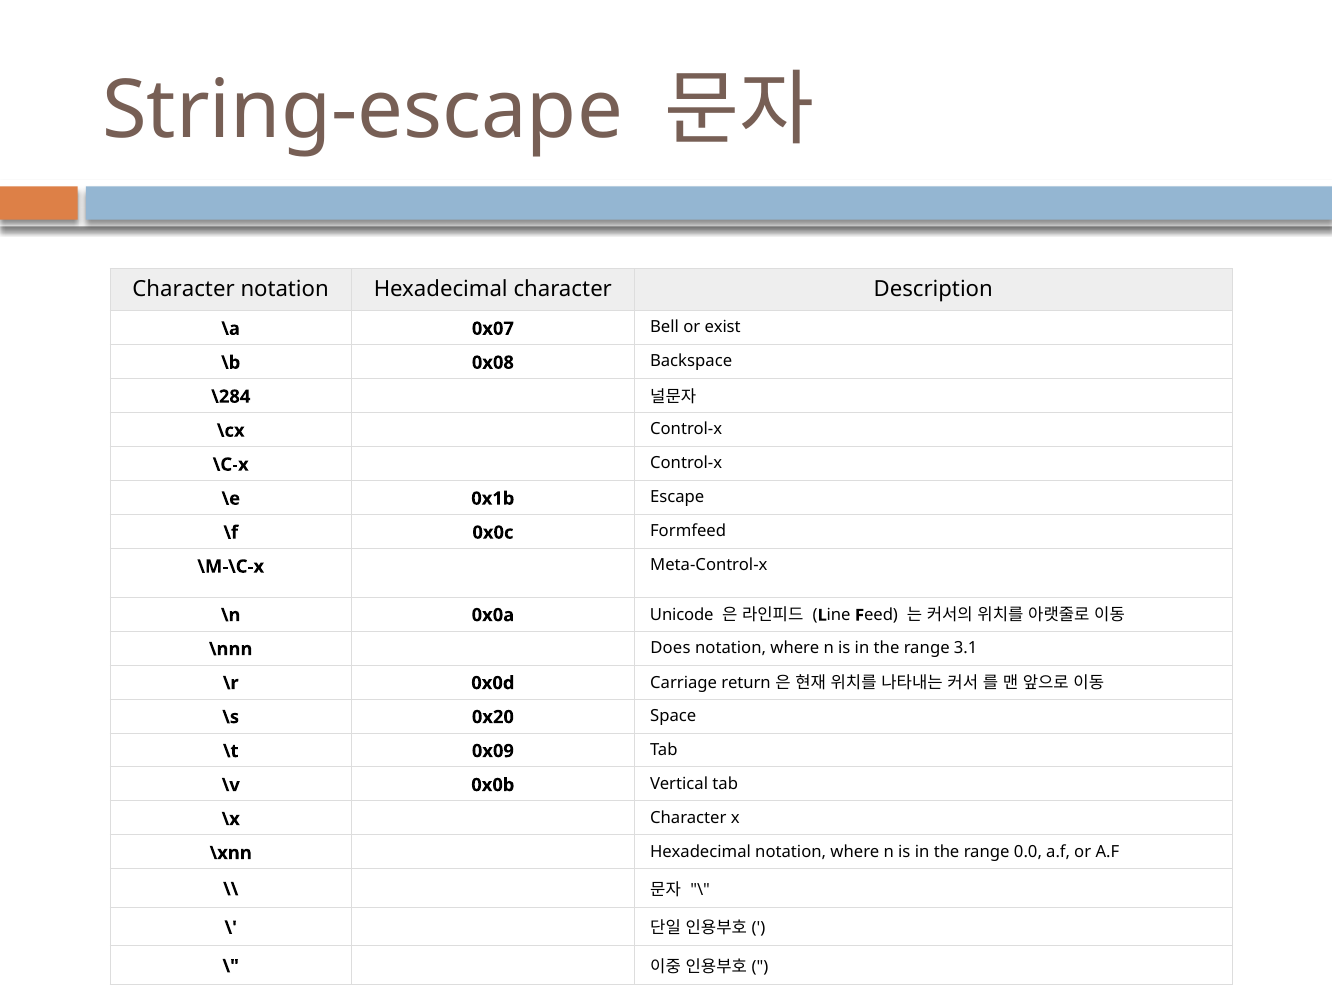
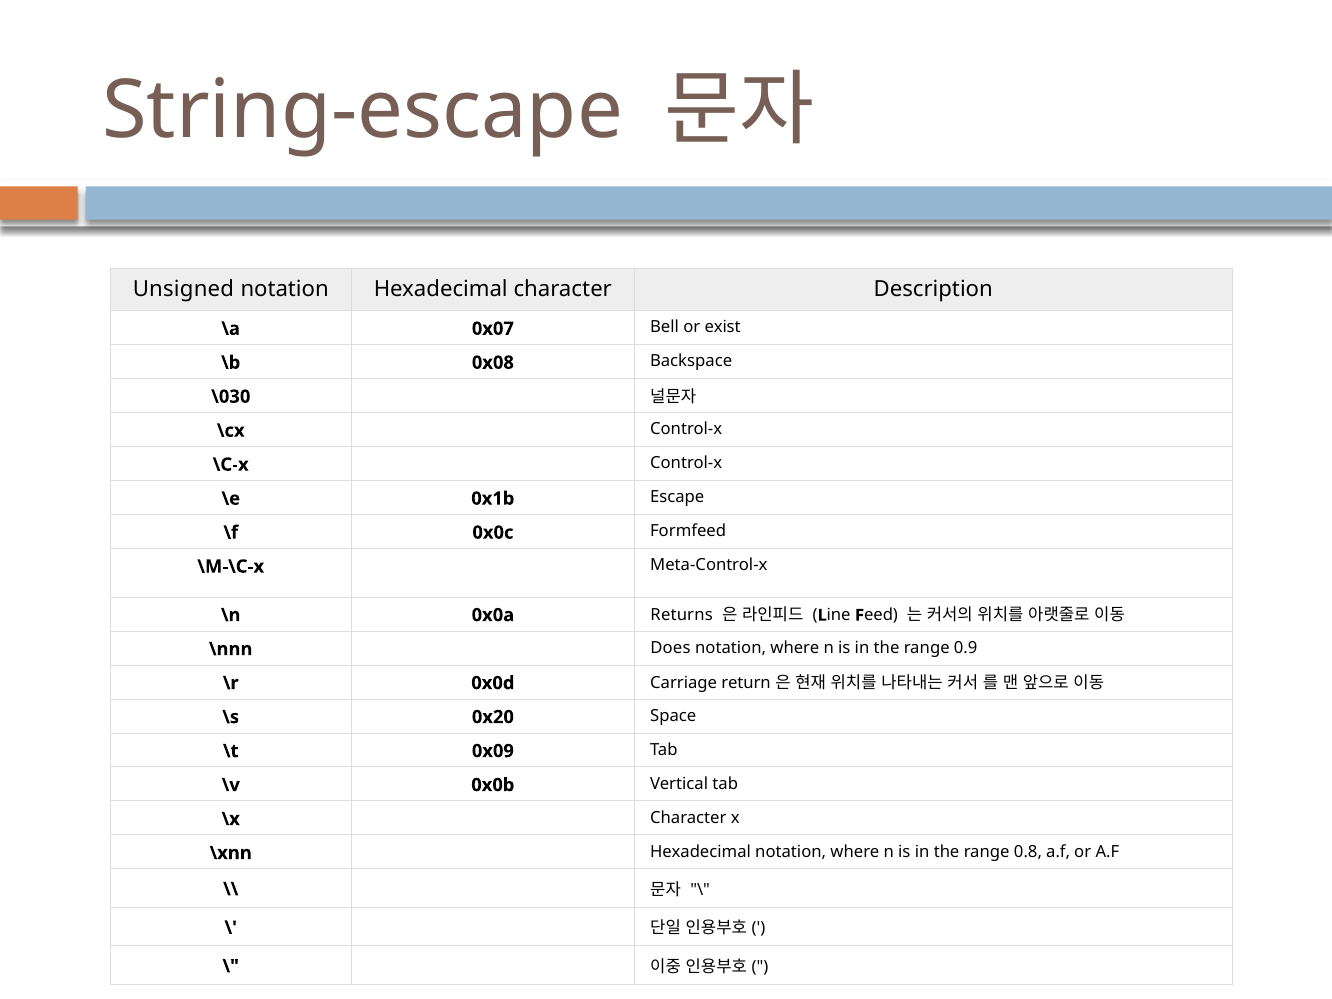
Character: Character -> Unsigned (183, 290)
\284: \284 -> \030 (231, 397)
Unicode: Unicode -> Returns (682, 615)
3.1: 3.1 -> 0.9 (966, 648)
0.0: 0.0 -> 0.8 (1028, 852)
